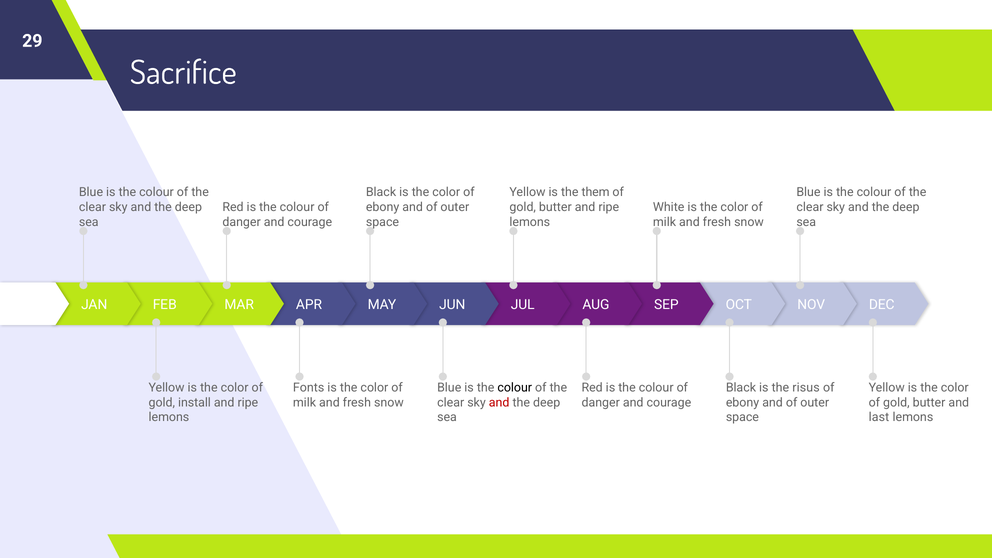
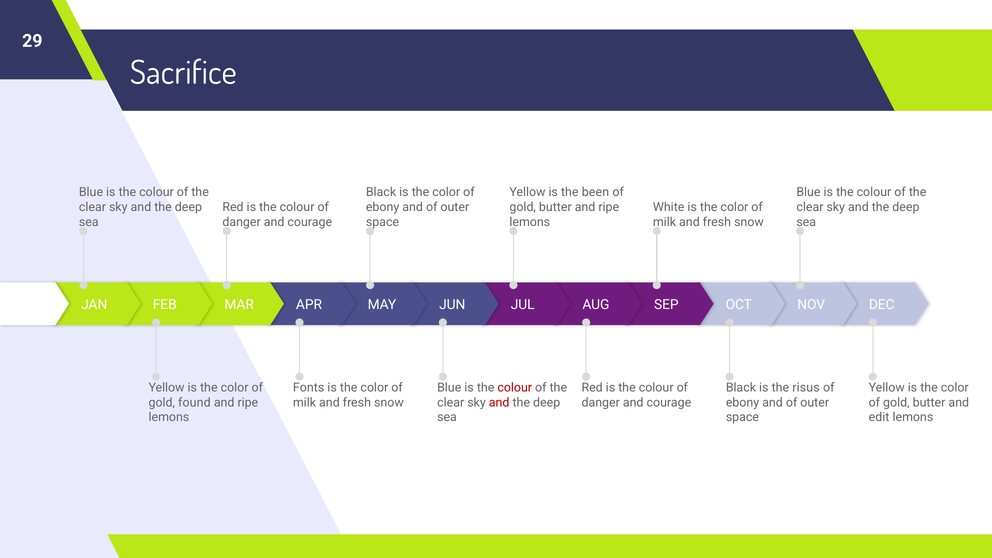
them: them -> been (595, 192)
colour colour: black -> red (515, 388)
install: install -> found (194, 402)
last: last -> edit (879, 417)
